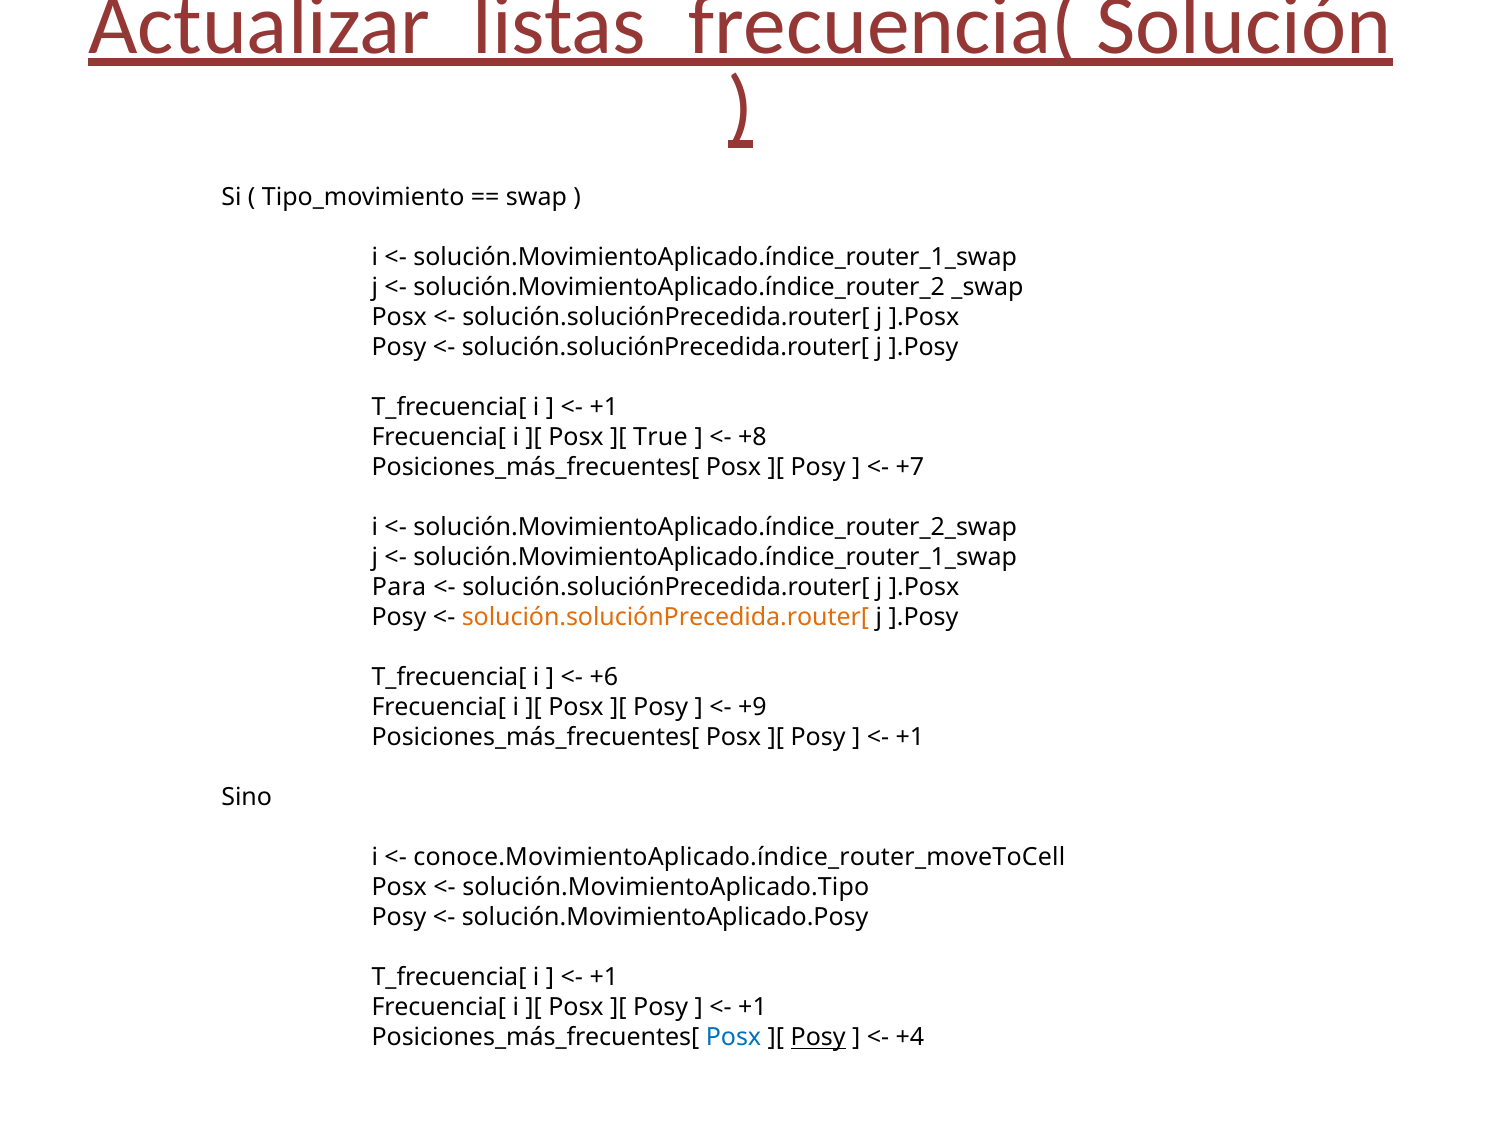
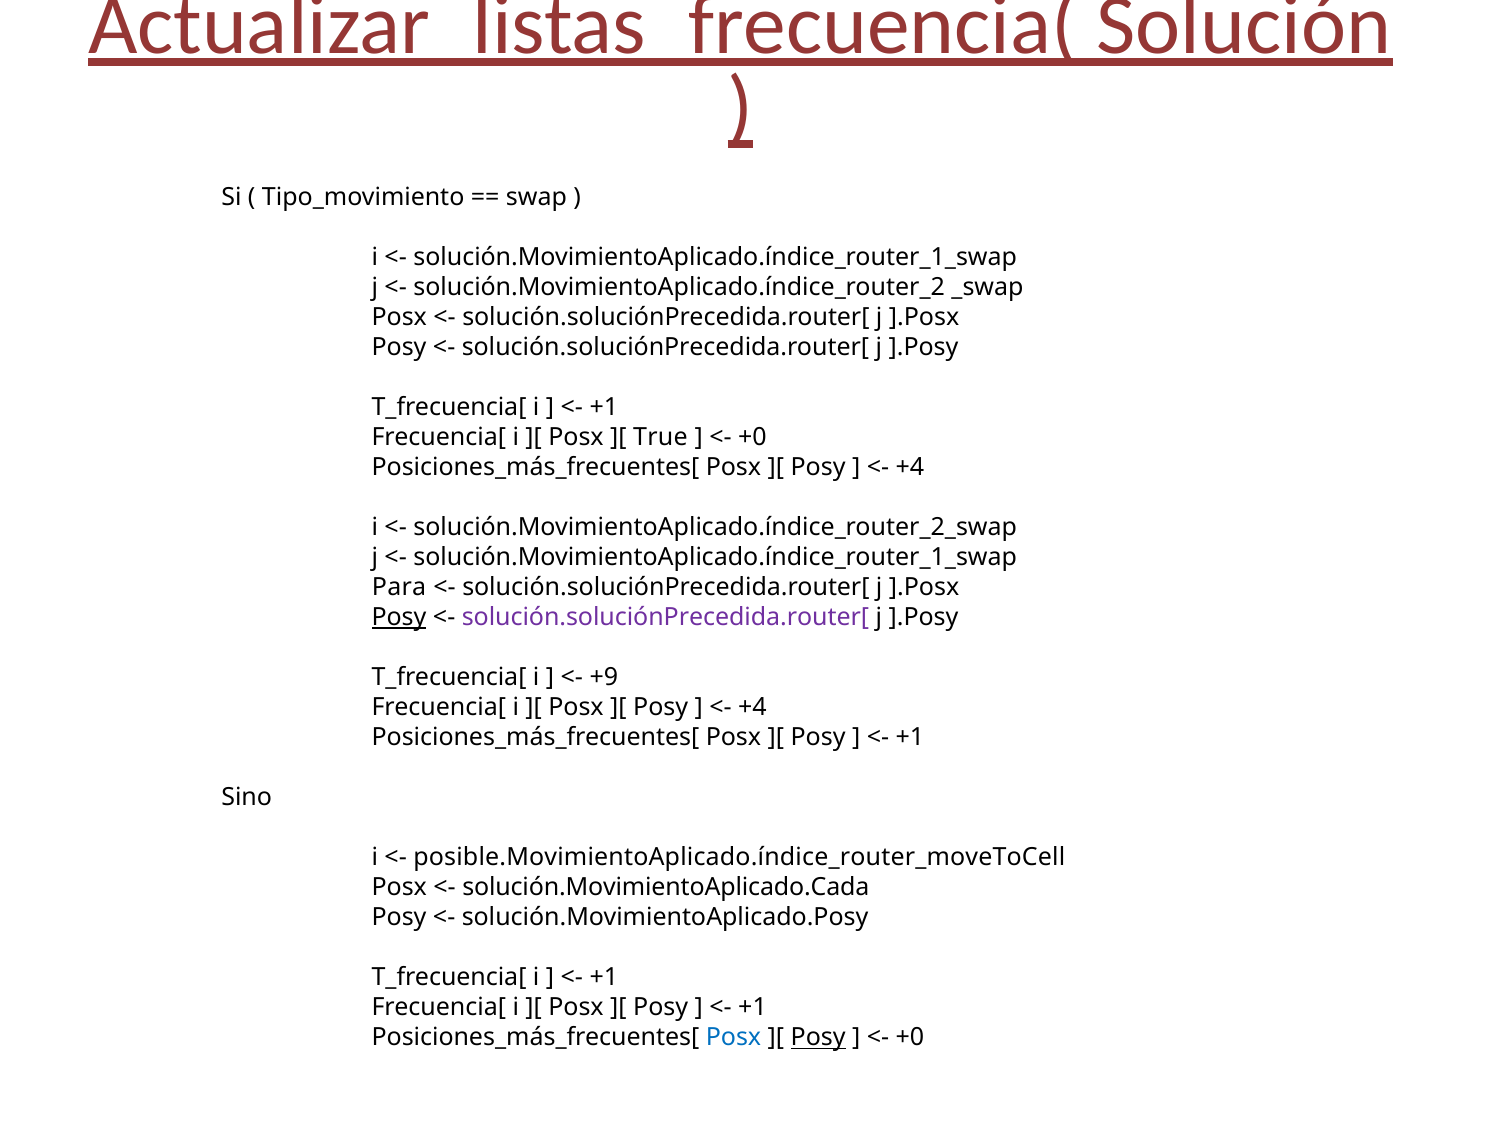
+8: +8 -> +0 (752, 437)
+7: +7 -> +4 (910, 467)
Posy underline: none -> present (399, 617)
solución.soluciónPrecedida.router[ colour: orange -> purple (665, 617)
+6: +6 -> +9 (604, 677)
+9: +9 -> +4 (752, 707)
conoce.MovimientoAplicado.índice_router_moveToCell: conoce.MovimientoAplicado.índice_router_moveToCell -> posible.MovimientoAplicado.índice_router_moveToCell (739, 857)
solución.MovimientoAplicado.Tipo: solución.MovimientoAplicado.Tipo -> solución.MovimientoAplicado.Cada (666, 887)
+4: +4 -> +0 (910, 1037)
